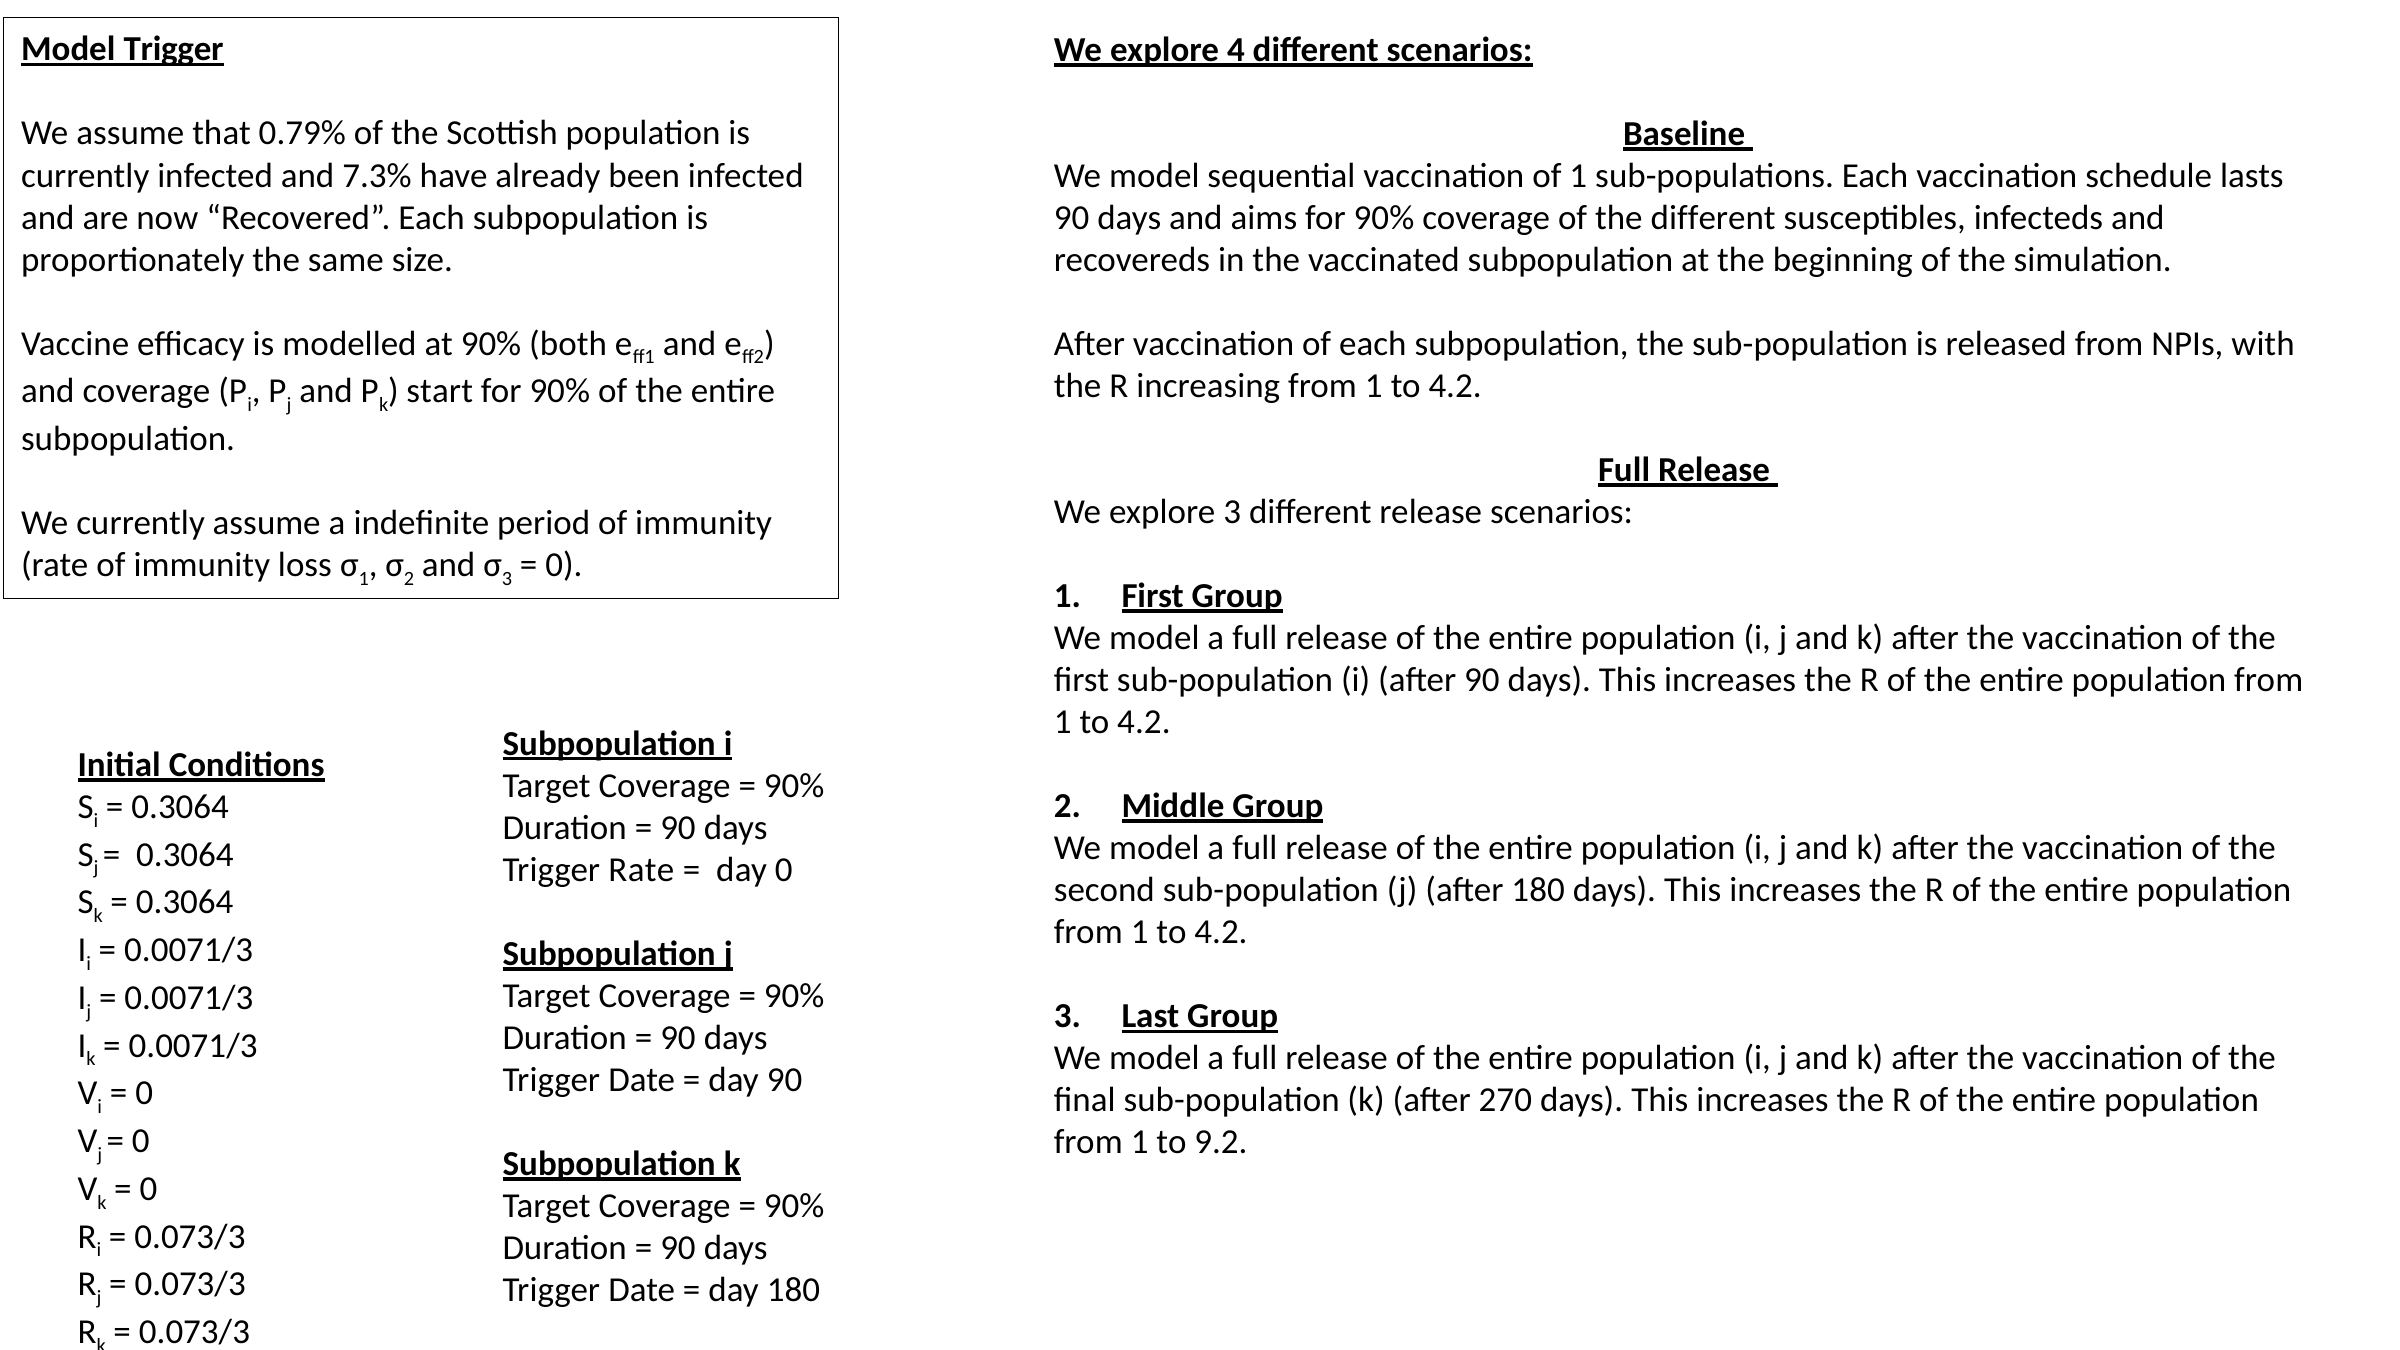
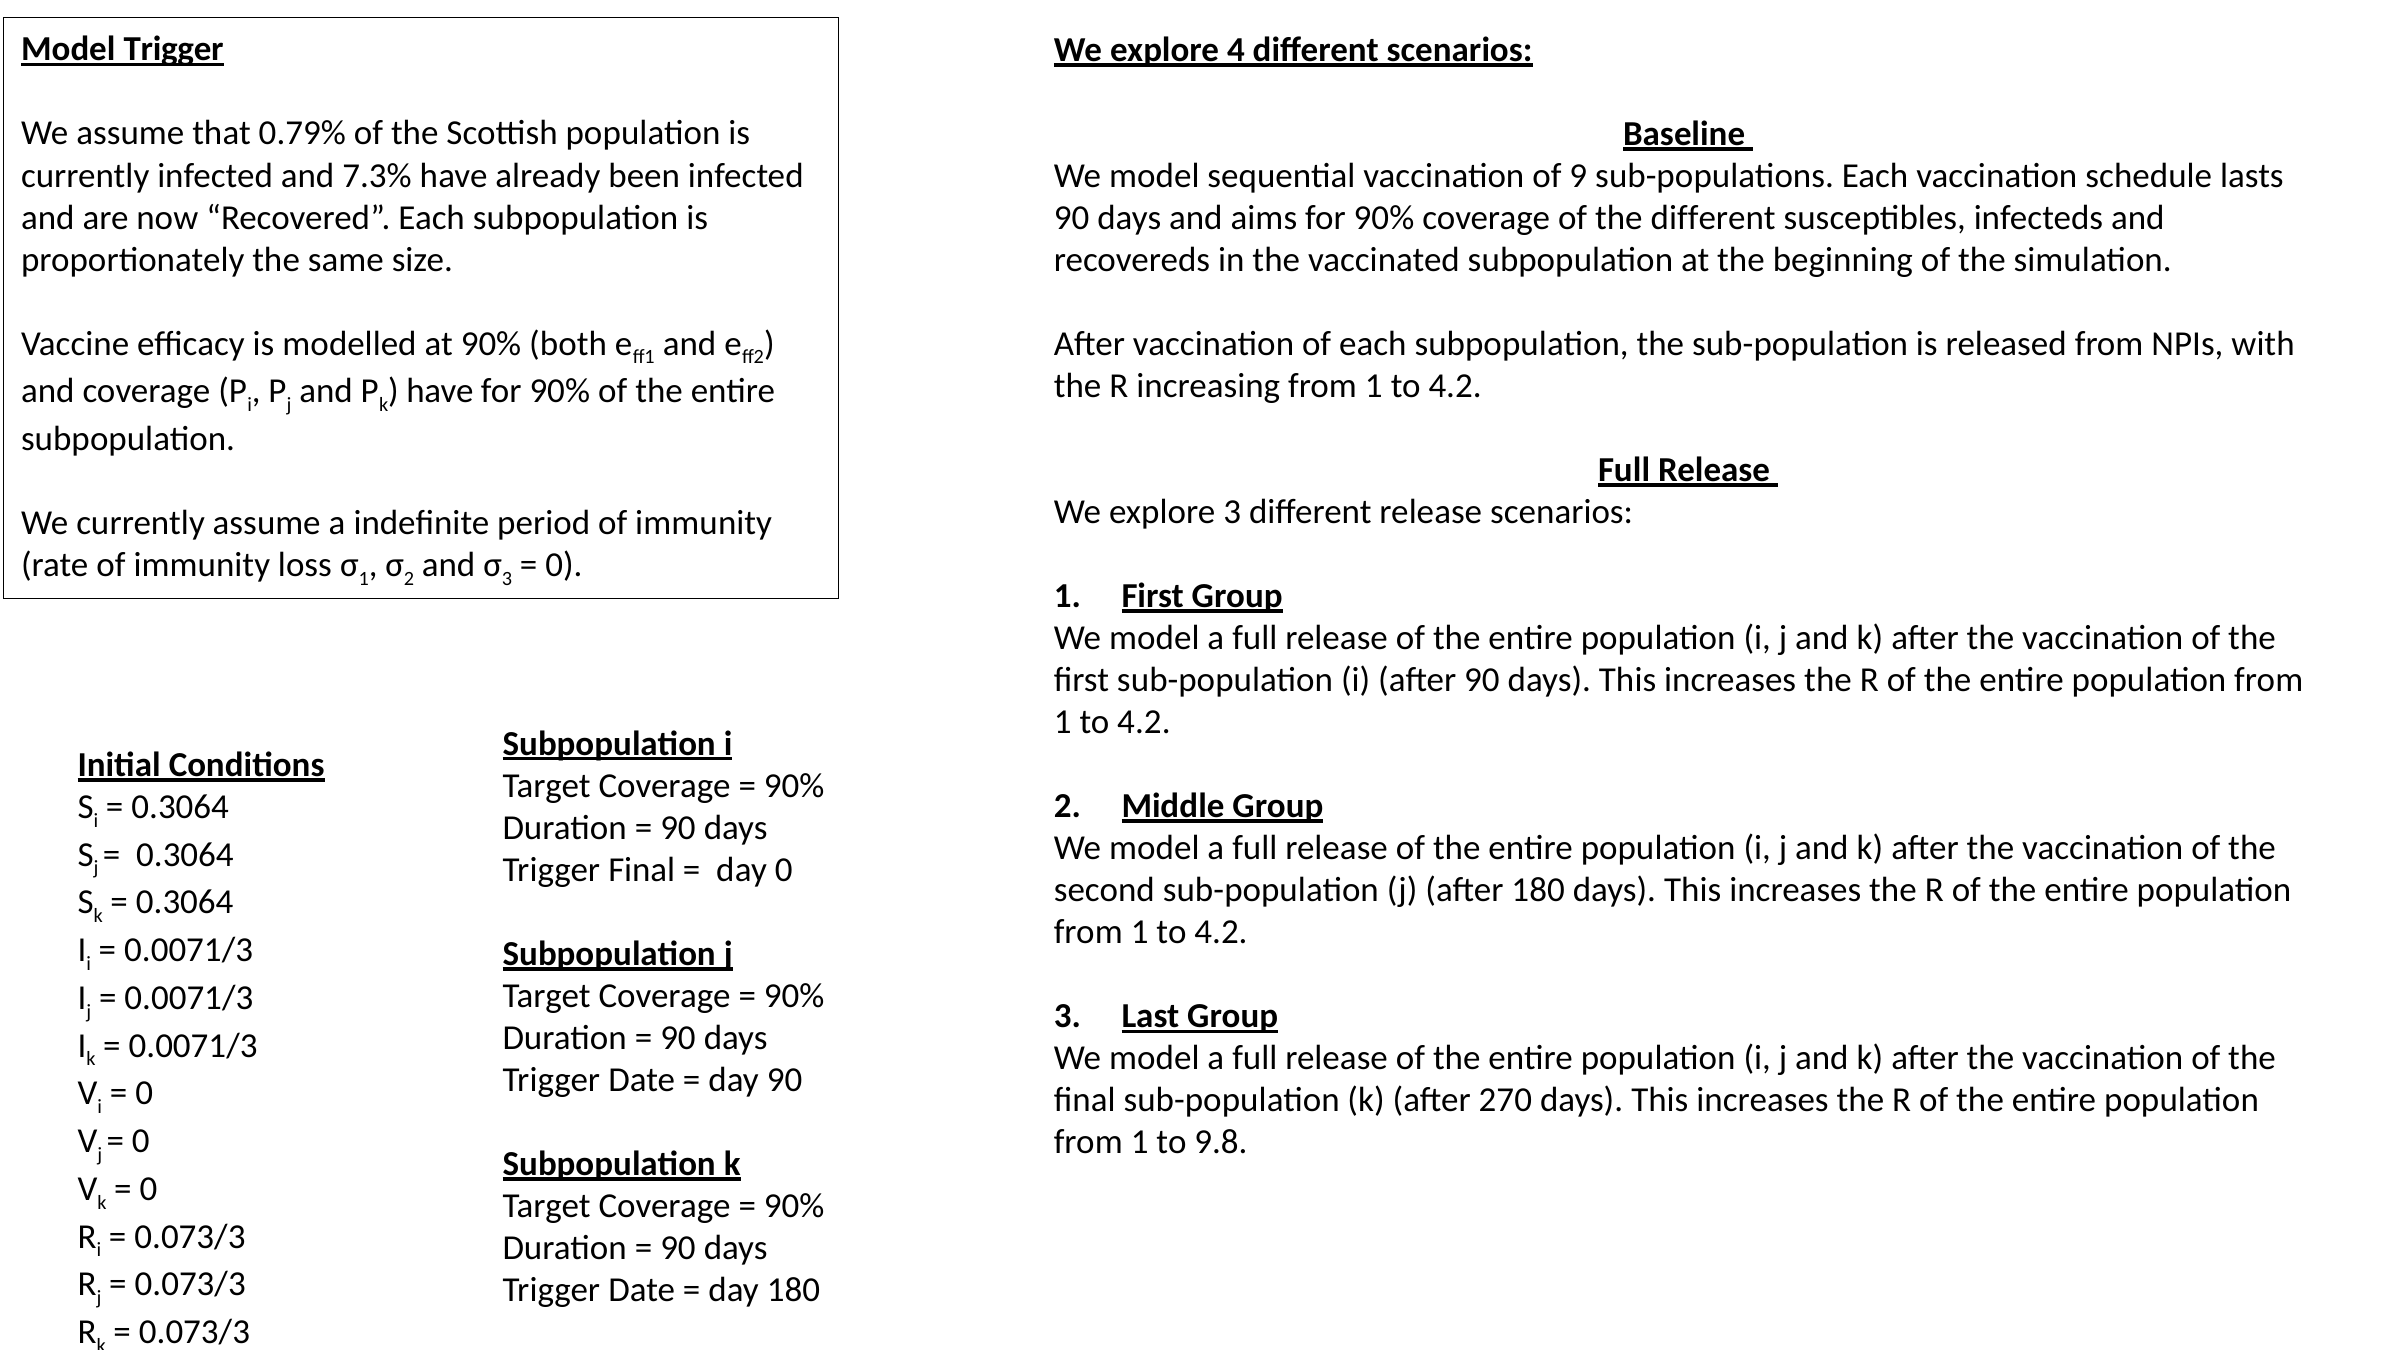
of 1: 1 -> 9 (1578, 176)
start: start -> have (440, 391)
Trigger Rate: Rate -> Final (642, 870)
9.2: 9.2 -> 9.8 (1221, 1142)
